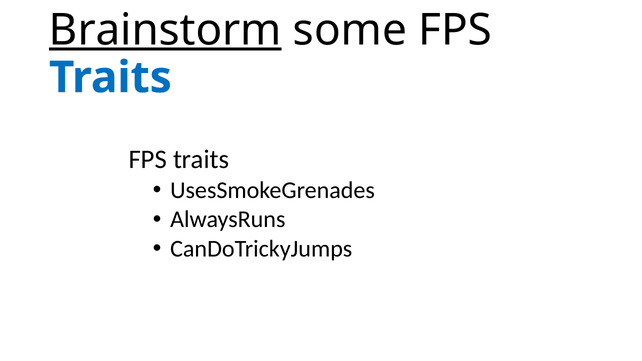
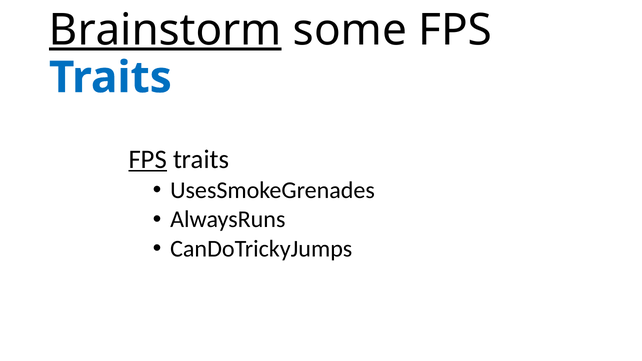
FPS underline: none -> present (148, 159)
